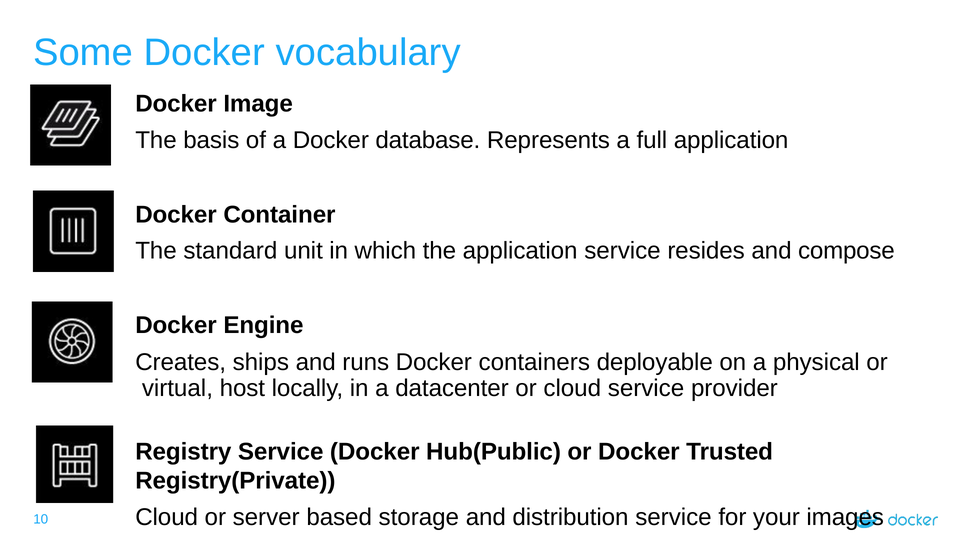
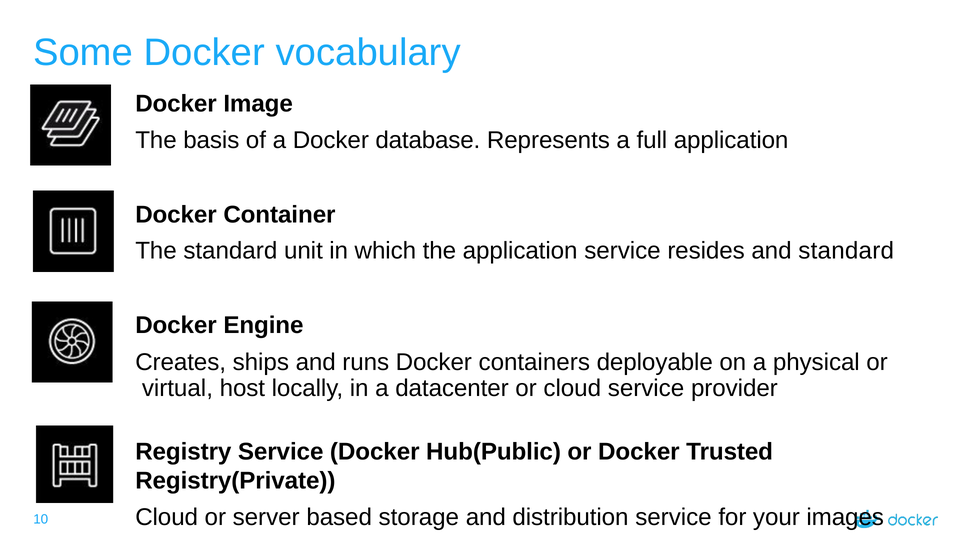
and compose: compose -> standard (846, 251)
